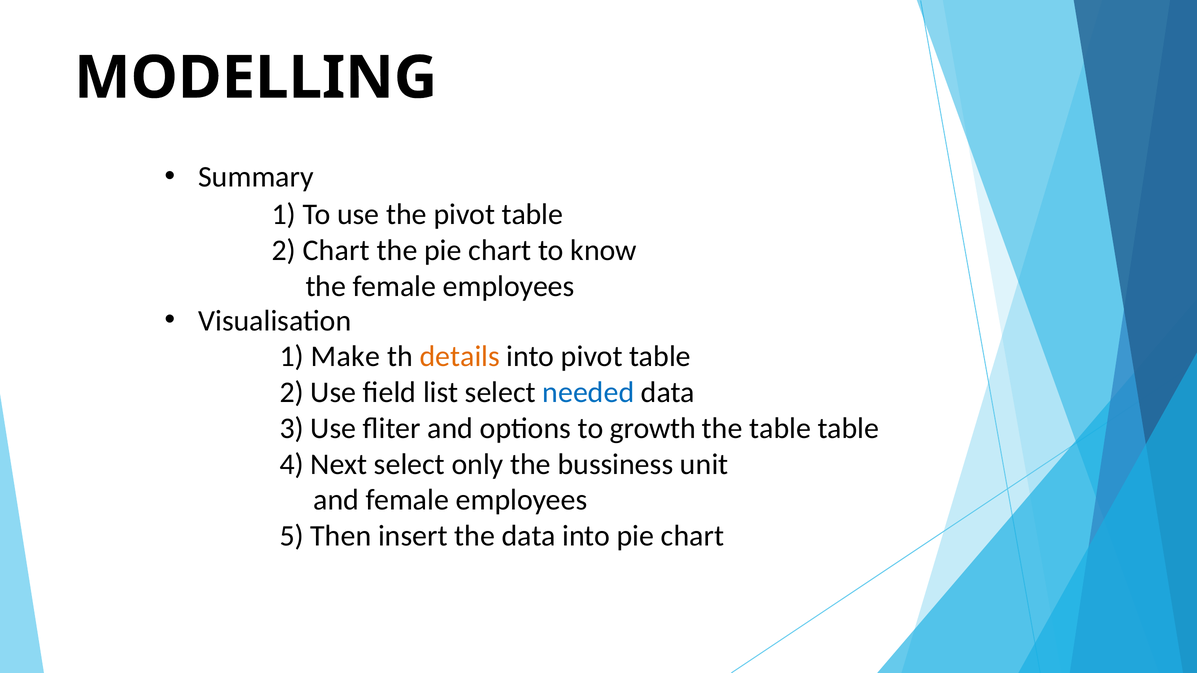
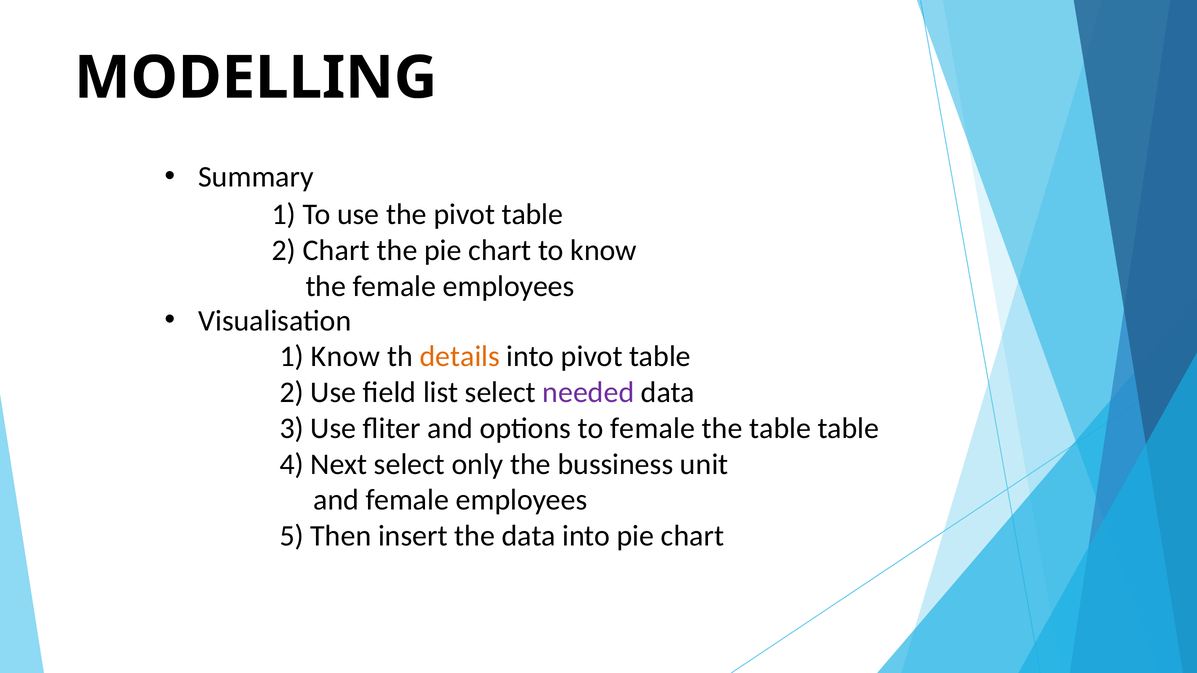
1 Make: Make -> Know (345, 357)
needed colour: blue -> purple (588, 393)
to growth: growth -> female (653, 429)
